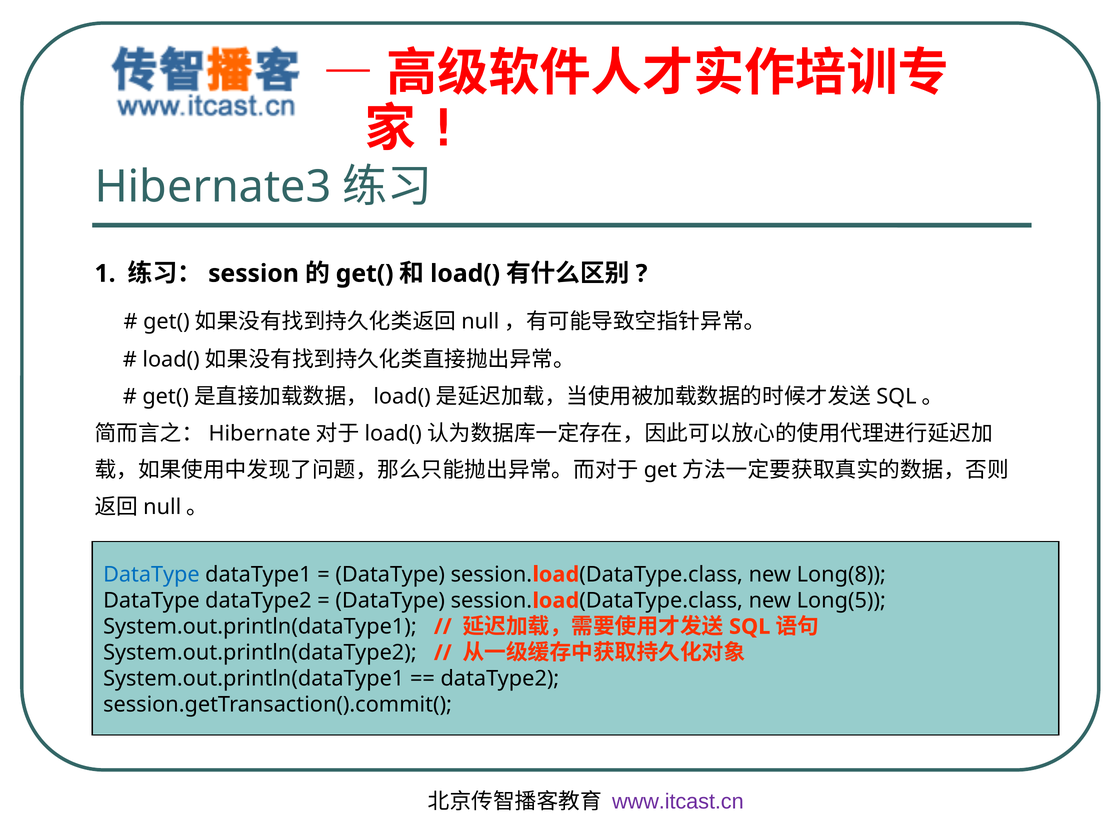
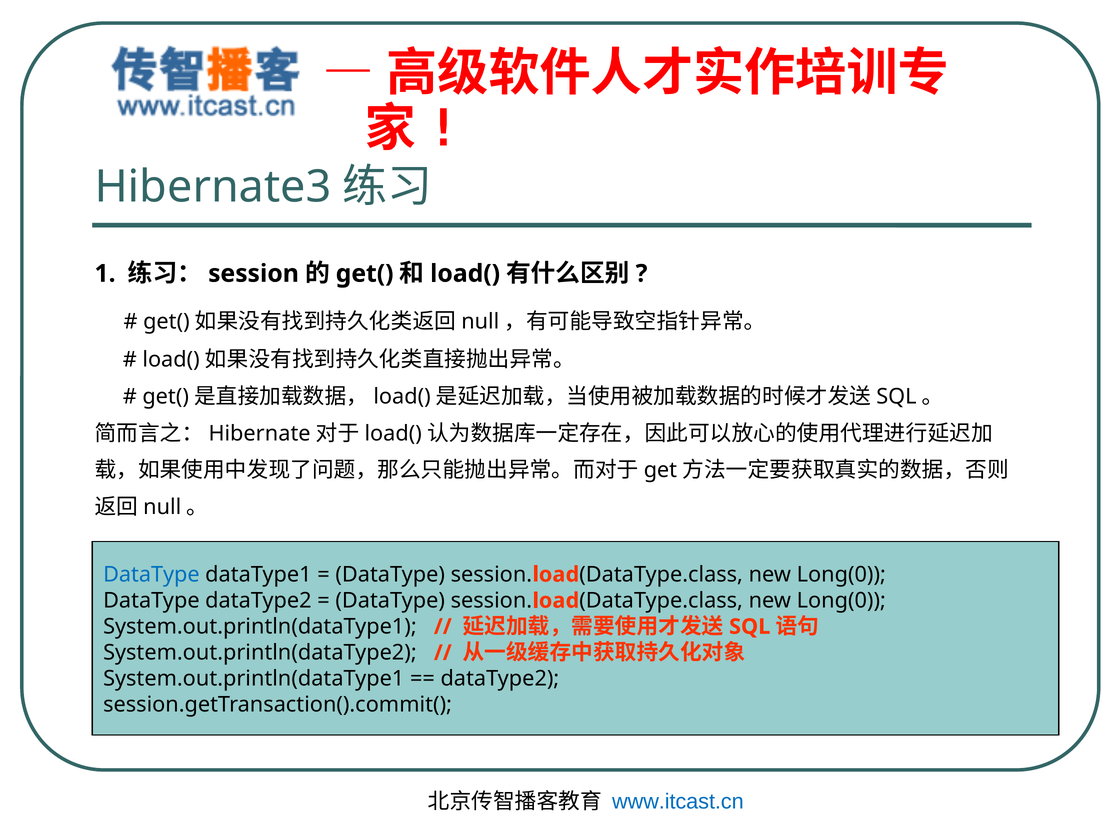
Long(8: Long(8 -> Long(0 (841, 575)
Long(5: Long(5 -> Long(0 (841, 601)
www.itcast.cn colour: purple -> blue (678, 802)
